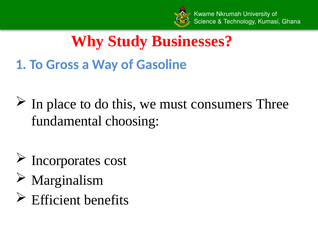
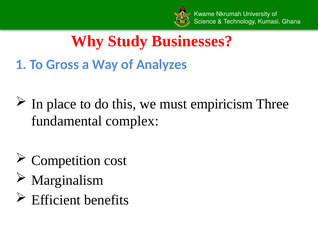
Gasoline: Gasoline -> Analyzes (162, 65)
consumers: consumers -> empiricism (222, 104)
choosing: choosing -> complex (132, 121)
Incorporates: Incorporates -> Competition (66, 161)
